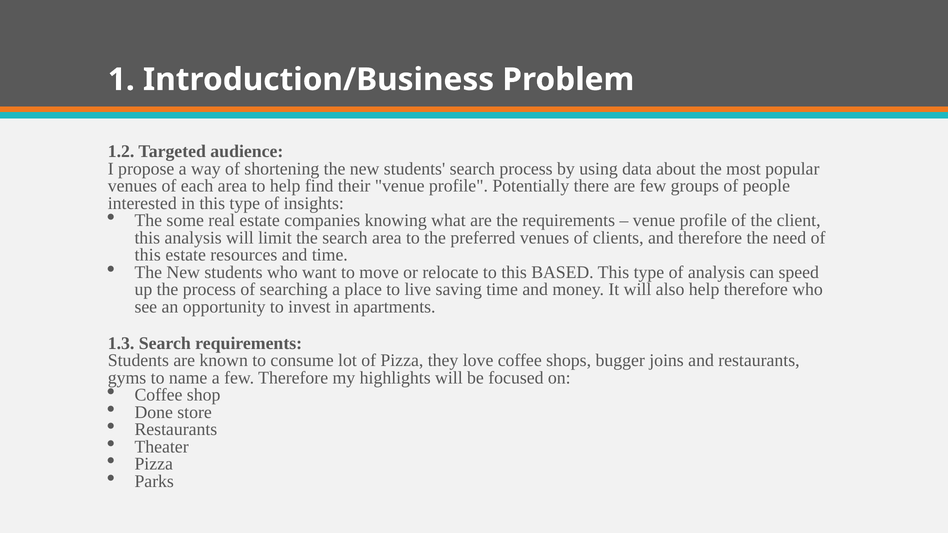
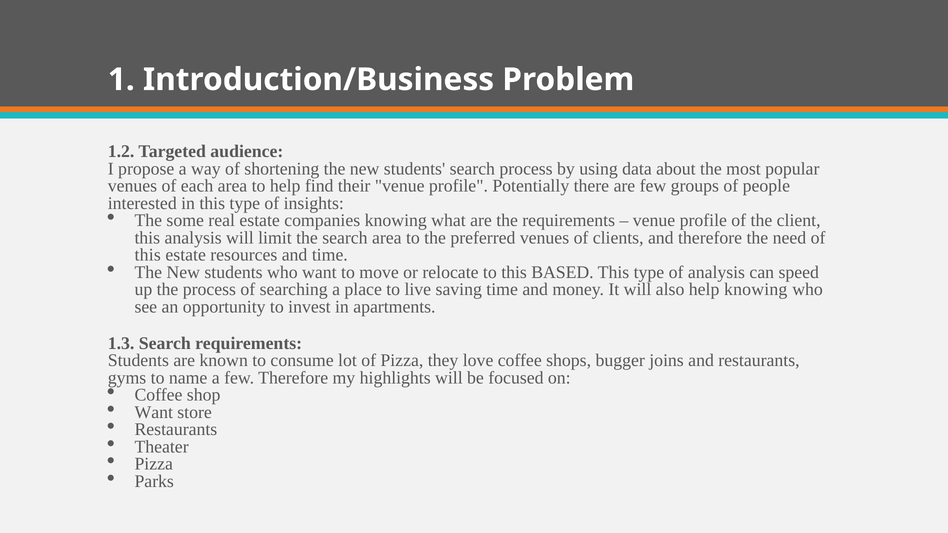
help therefore: therefore -> knowing (756, 290)
Done: Done -> Want (154, 413)
